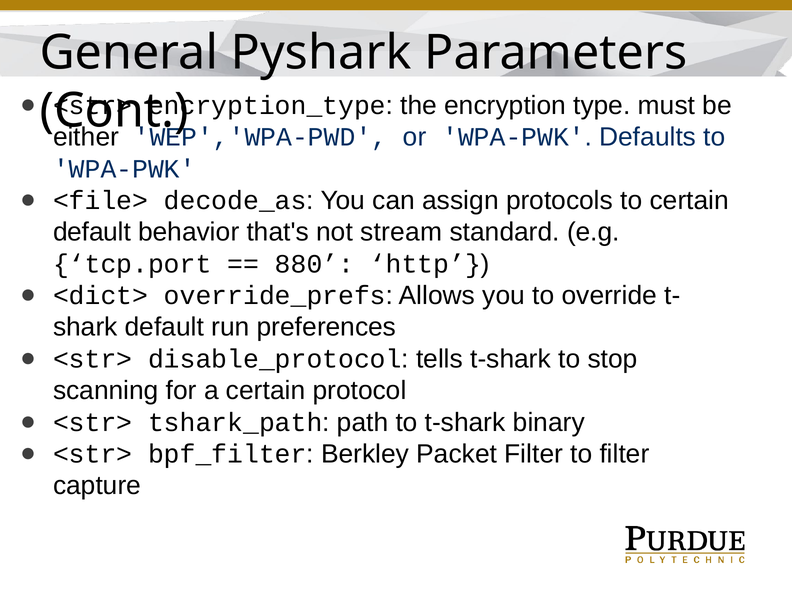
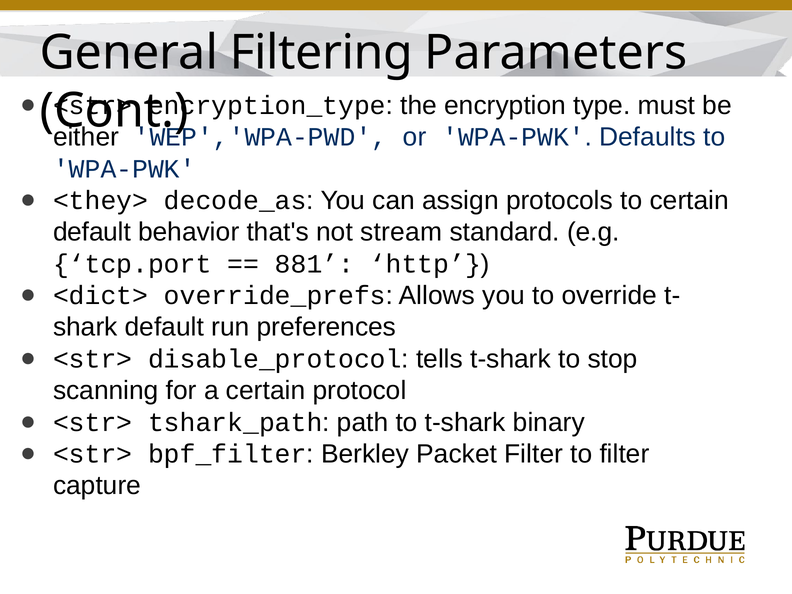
Pyshark: Pyshark -> Filtering (321, 53)
<file>: <file> -> <they> (101, 201)
880: 880 -> 881 (314, 264)
